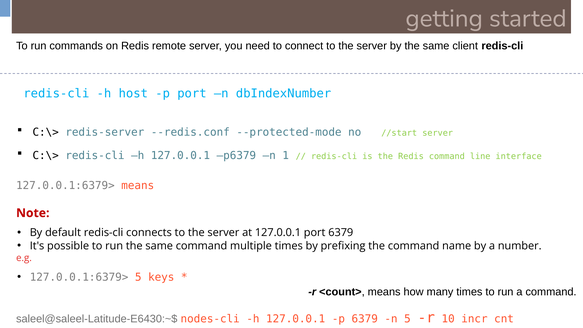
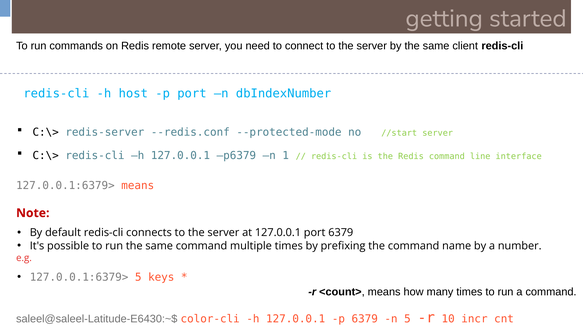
nodes-cli: nodes-cli -> color-cli (210, 319)
